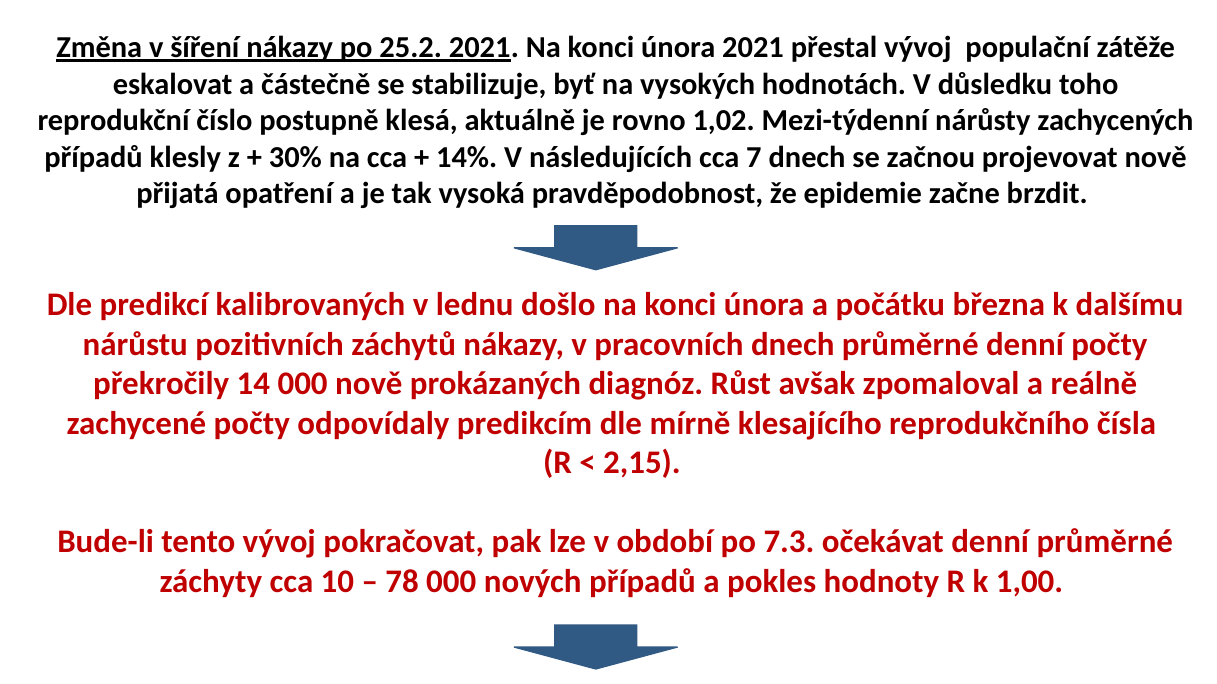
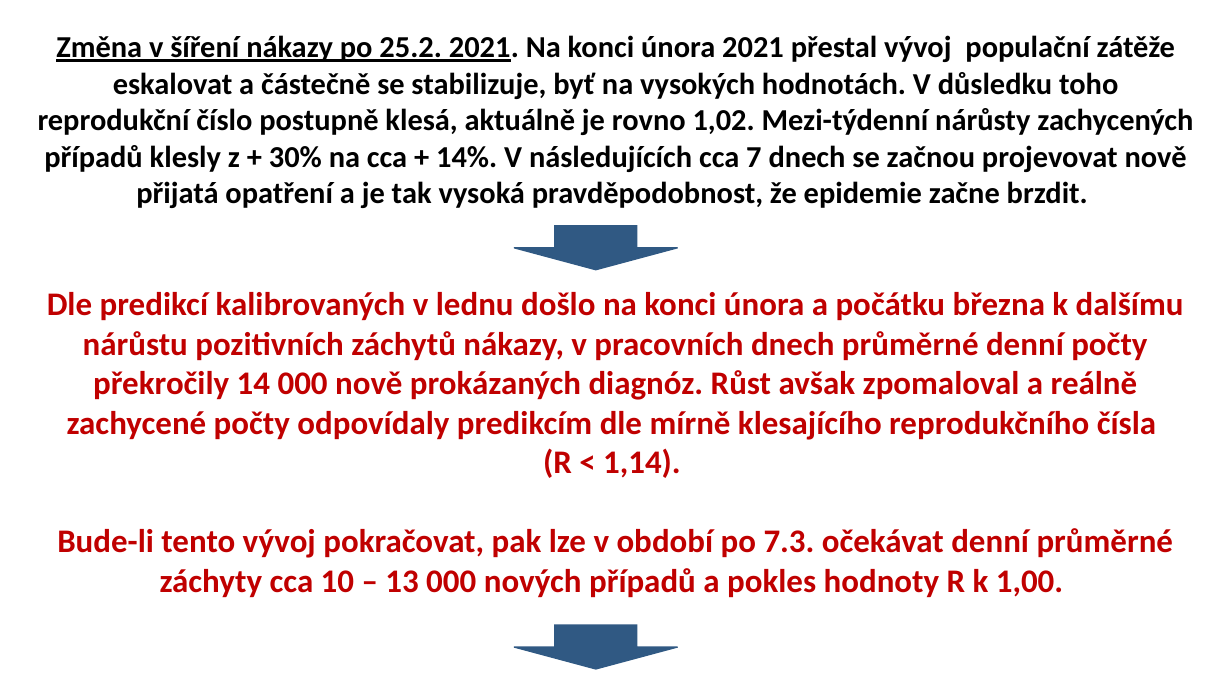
2,15: 2,15 -> 1,14 (642, 463)
78: 78 -> 13 (402, 582)
